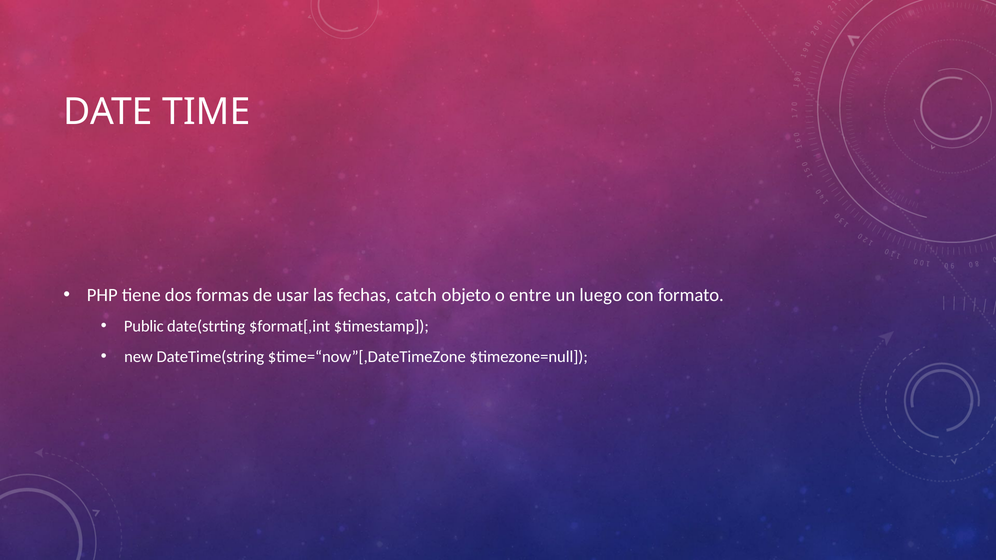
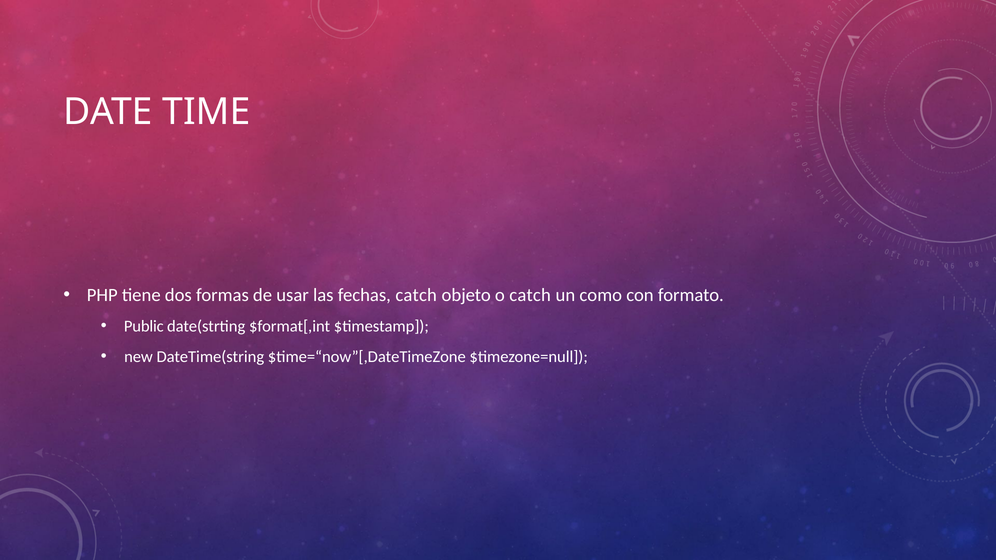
o entre: entre -> catch (530, 295)
luego: luego -> como (601, 295)
